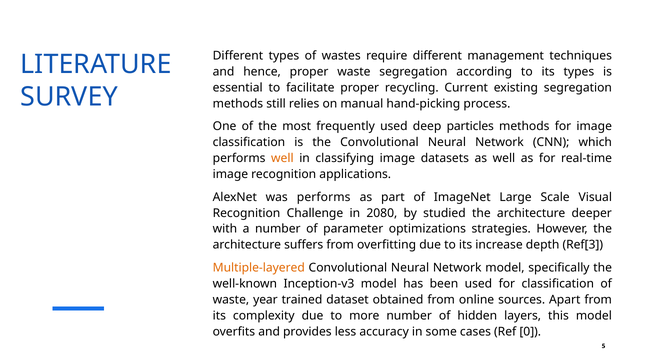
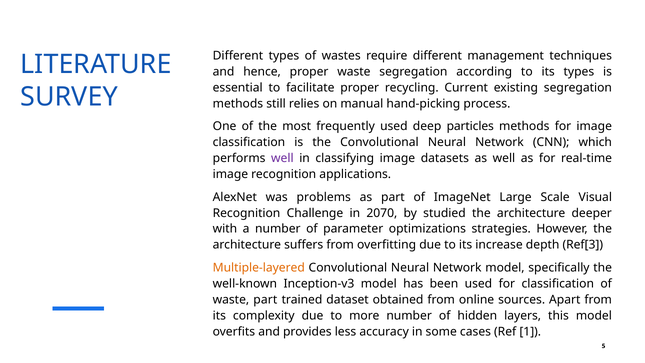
well colour: orange -> purple (282, 158)
was performs: performs -> problems (324, 197)
2080: 2080 -> 2070 (382, 213)
waste year: year -> part (265, 299)
0: 0 -> 1 (530, 331)
